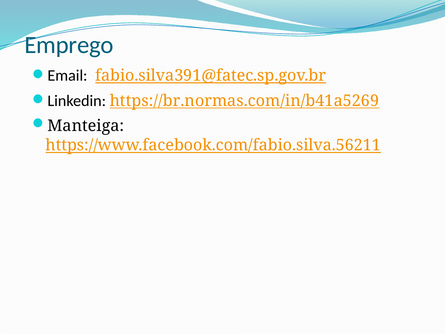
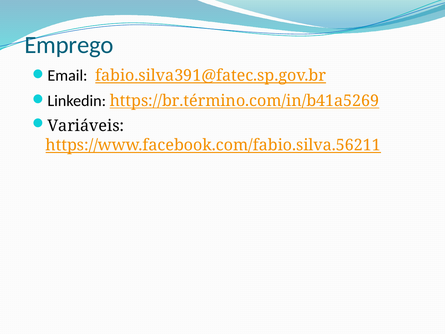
https://br.normas.com/in/b41a5269: https://br.normas.com/in/b41a5269 -> https://br.término.com/in/b41a5269 (244, 101)
Manteiga: Manteiga -> Variáveis (86, 126)
